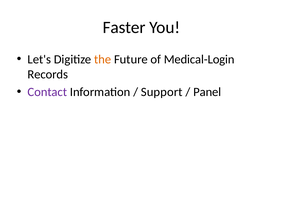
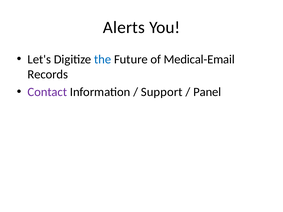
Faster: Faster -> Alerts (124, 27)
the colour: orange -> blue (103, 59)
Medical-Login: Medical-Login -> Medical-Email (199, 59)
